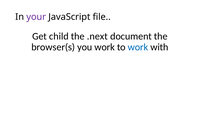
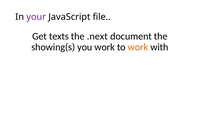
child: child -> texts (59, 36)
browser(s: browser(s -> showing(s (53, 47)
work colour: blue -> orange (138, 47)
